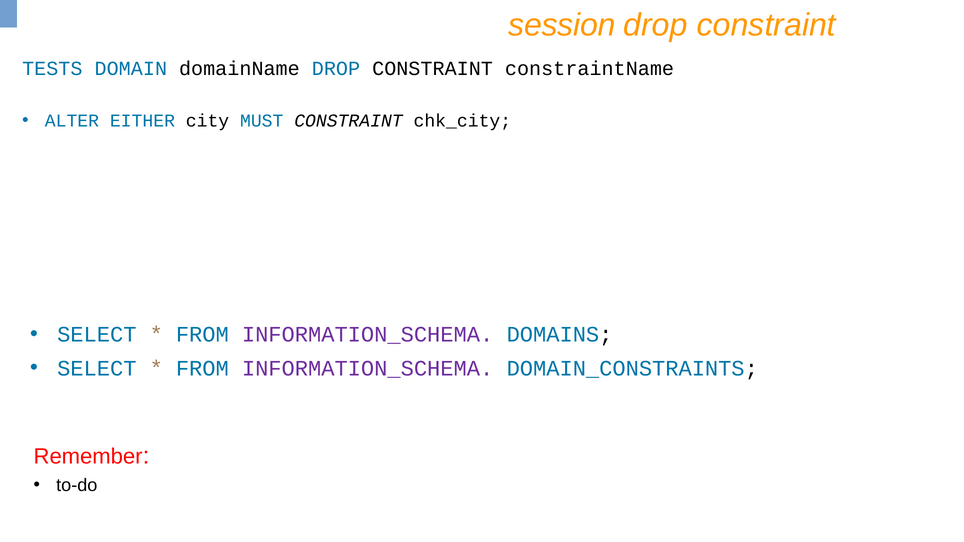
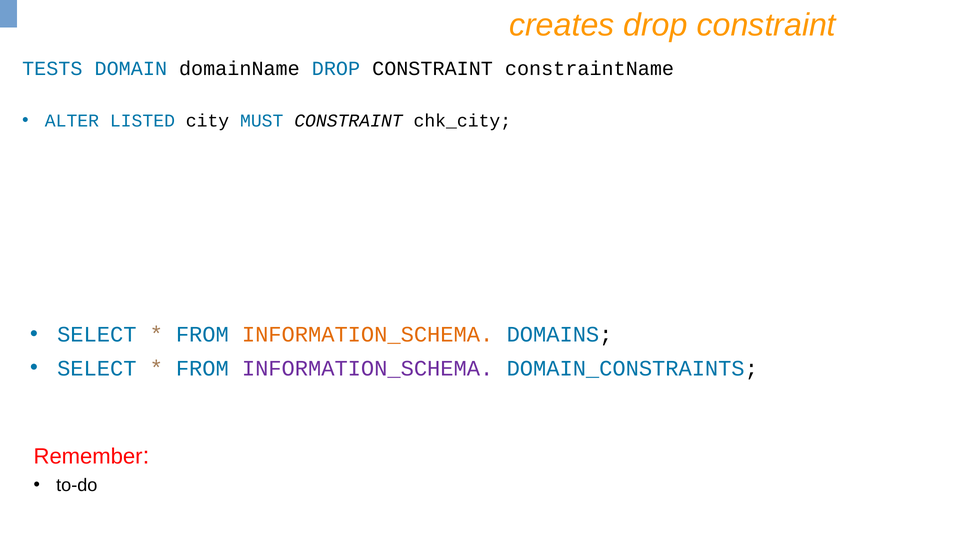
session: session -> creates (562, 25)
EITHER: EITHER -> LISTED (142, 121)
INFORMATION_SCHEMA colour: purple -> orange (368, 335)
